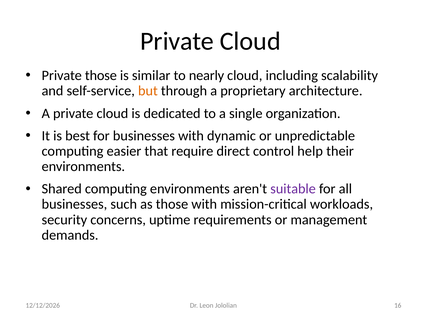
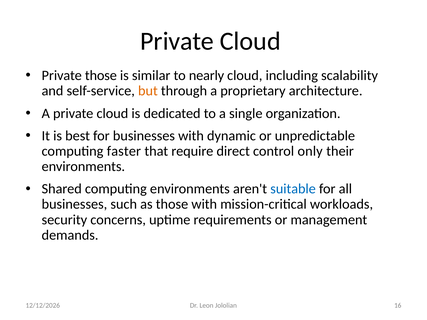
easier: easier -> faster (124, 151)
help: help -> only (310, 151)
suitable colour: purple -> blue (293, 189)
